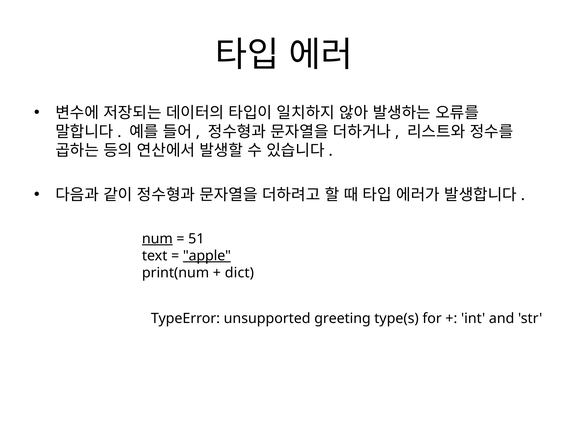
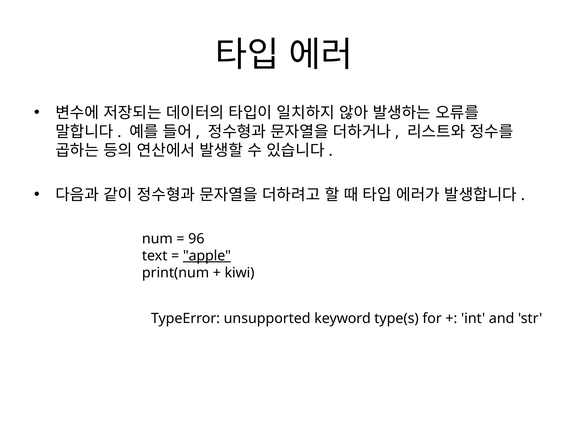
num underline: present -> none (157, 239)
51: 51 -> 96 (196, 239)
dict: dict -> kiwi (240, 273)
greeting: greeting -> keyword (343, 319)
